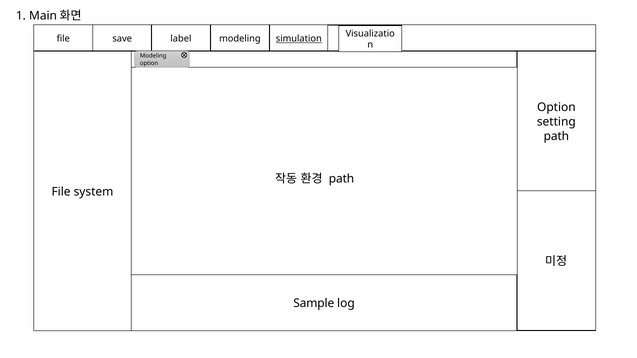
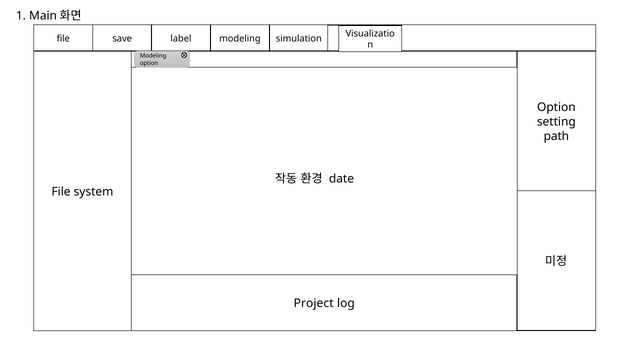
simulation underline: present -> none (299, 39)
path: path -> date (341, 179)
Sample: Sample -> Project (314, 304)
